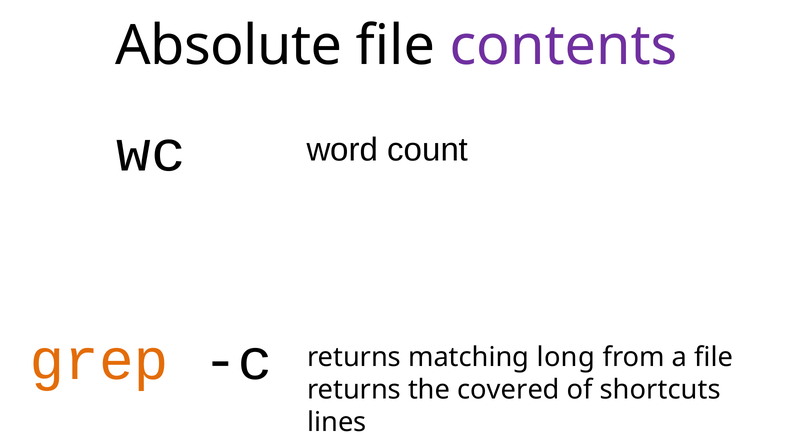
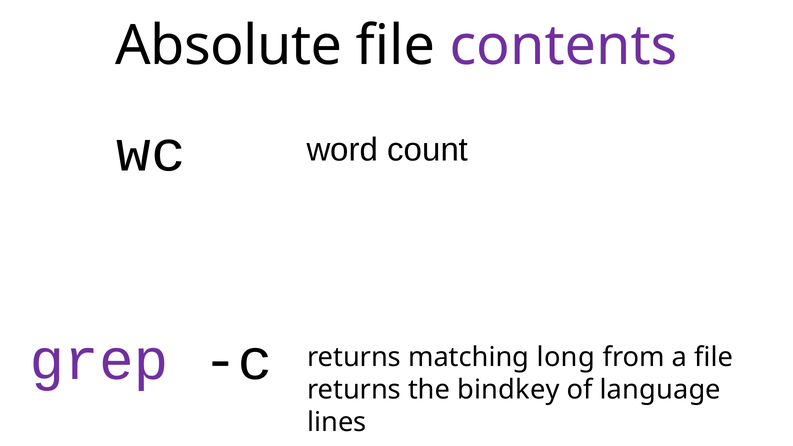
grep colour: orange -> purple (99, 360)
covered: covered -> bindkey (508, 390)
shortcuts: shortcuts -> language (660, 390)
